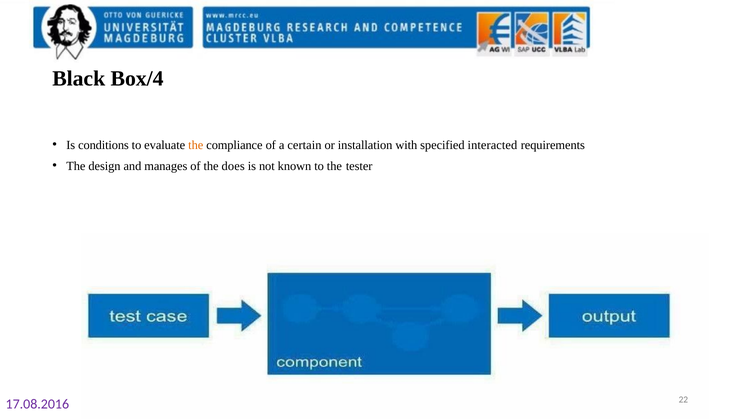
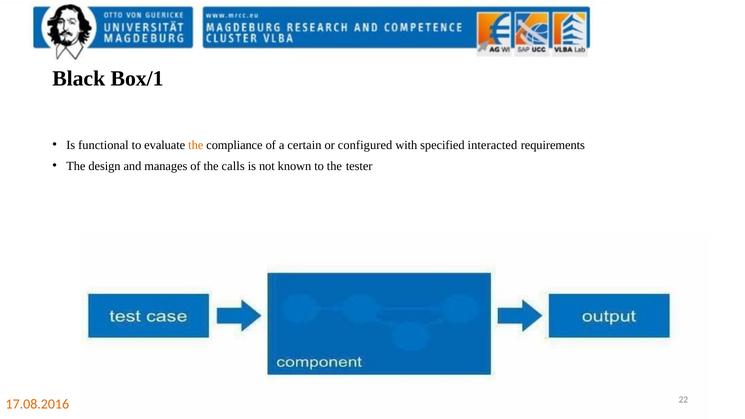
Box/4: Box/4 -> Box/1 (137, 78)
conditions: conditions -> functional (103, 145)
installation: installation -> configured (365, 145)
does: does -> calls (233, 166)
17.08.2016 colour: purple -> orange (37, 404)
